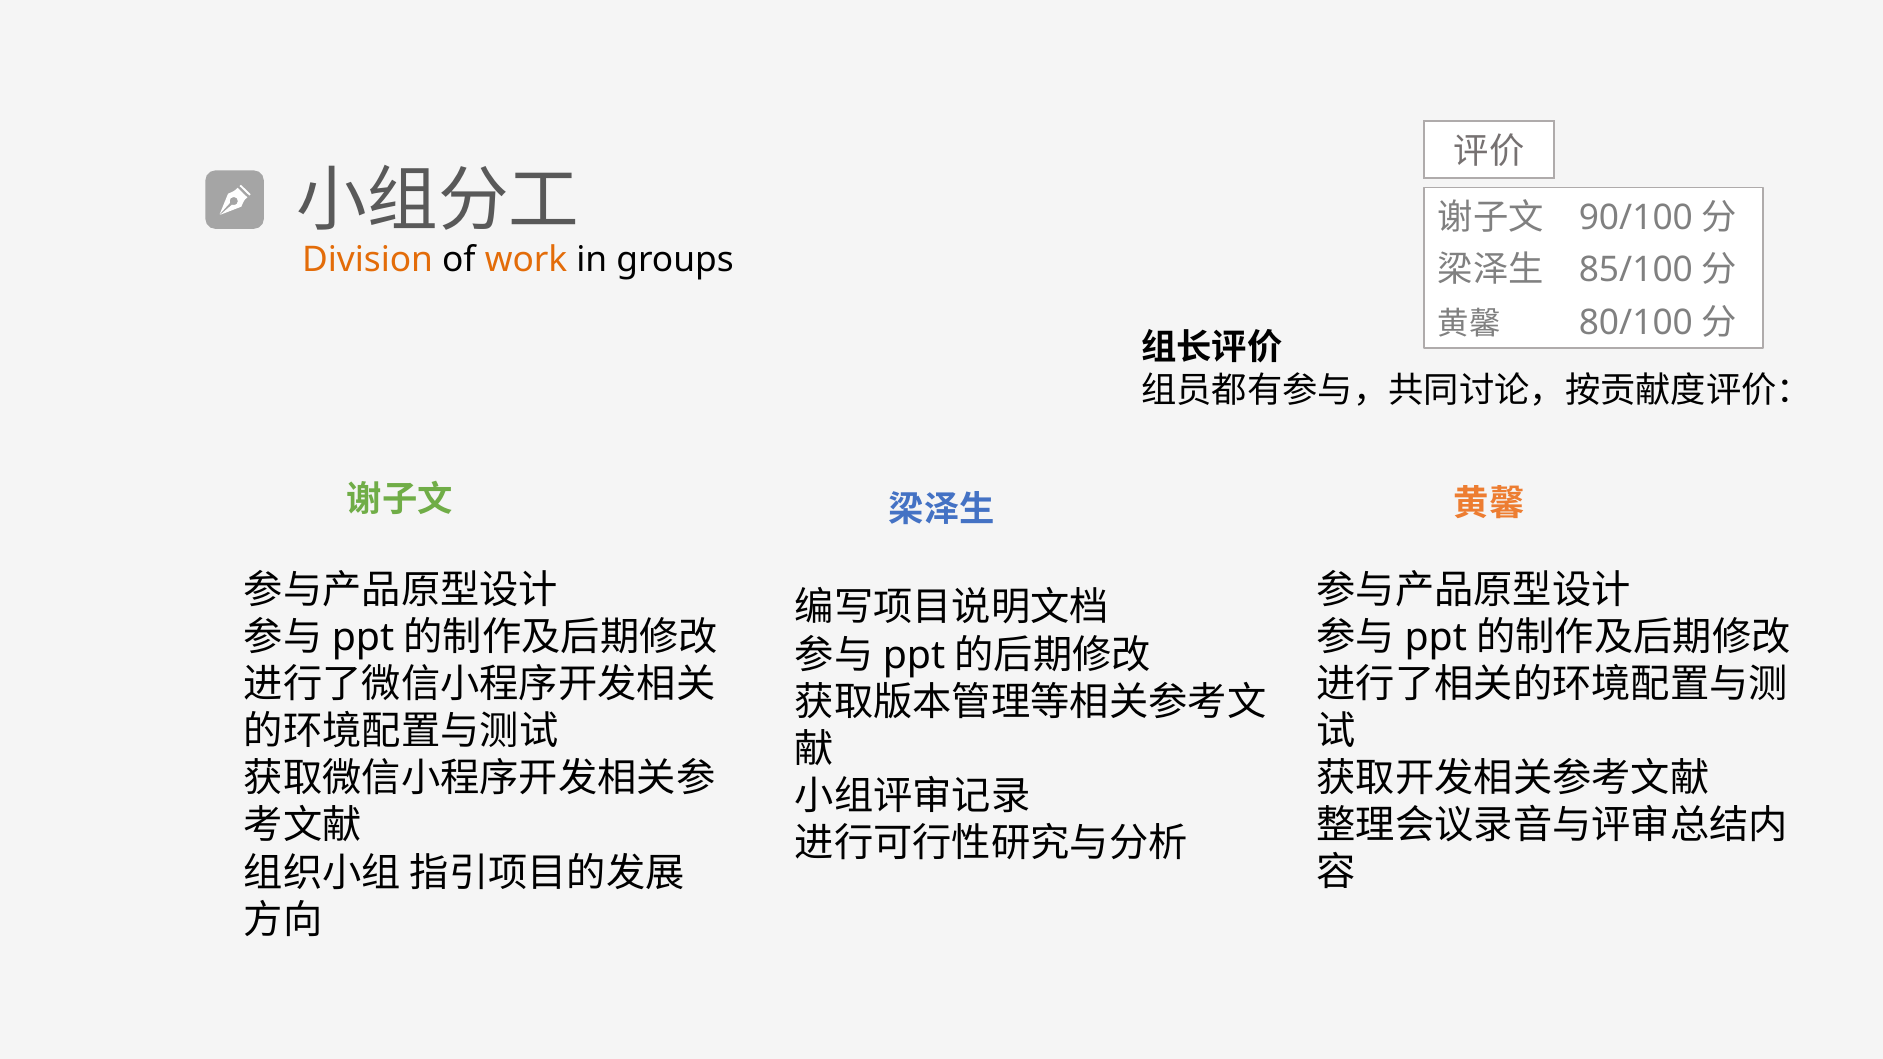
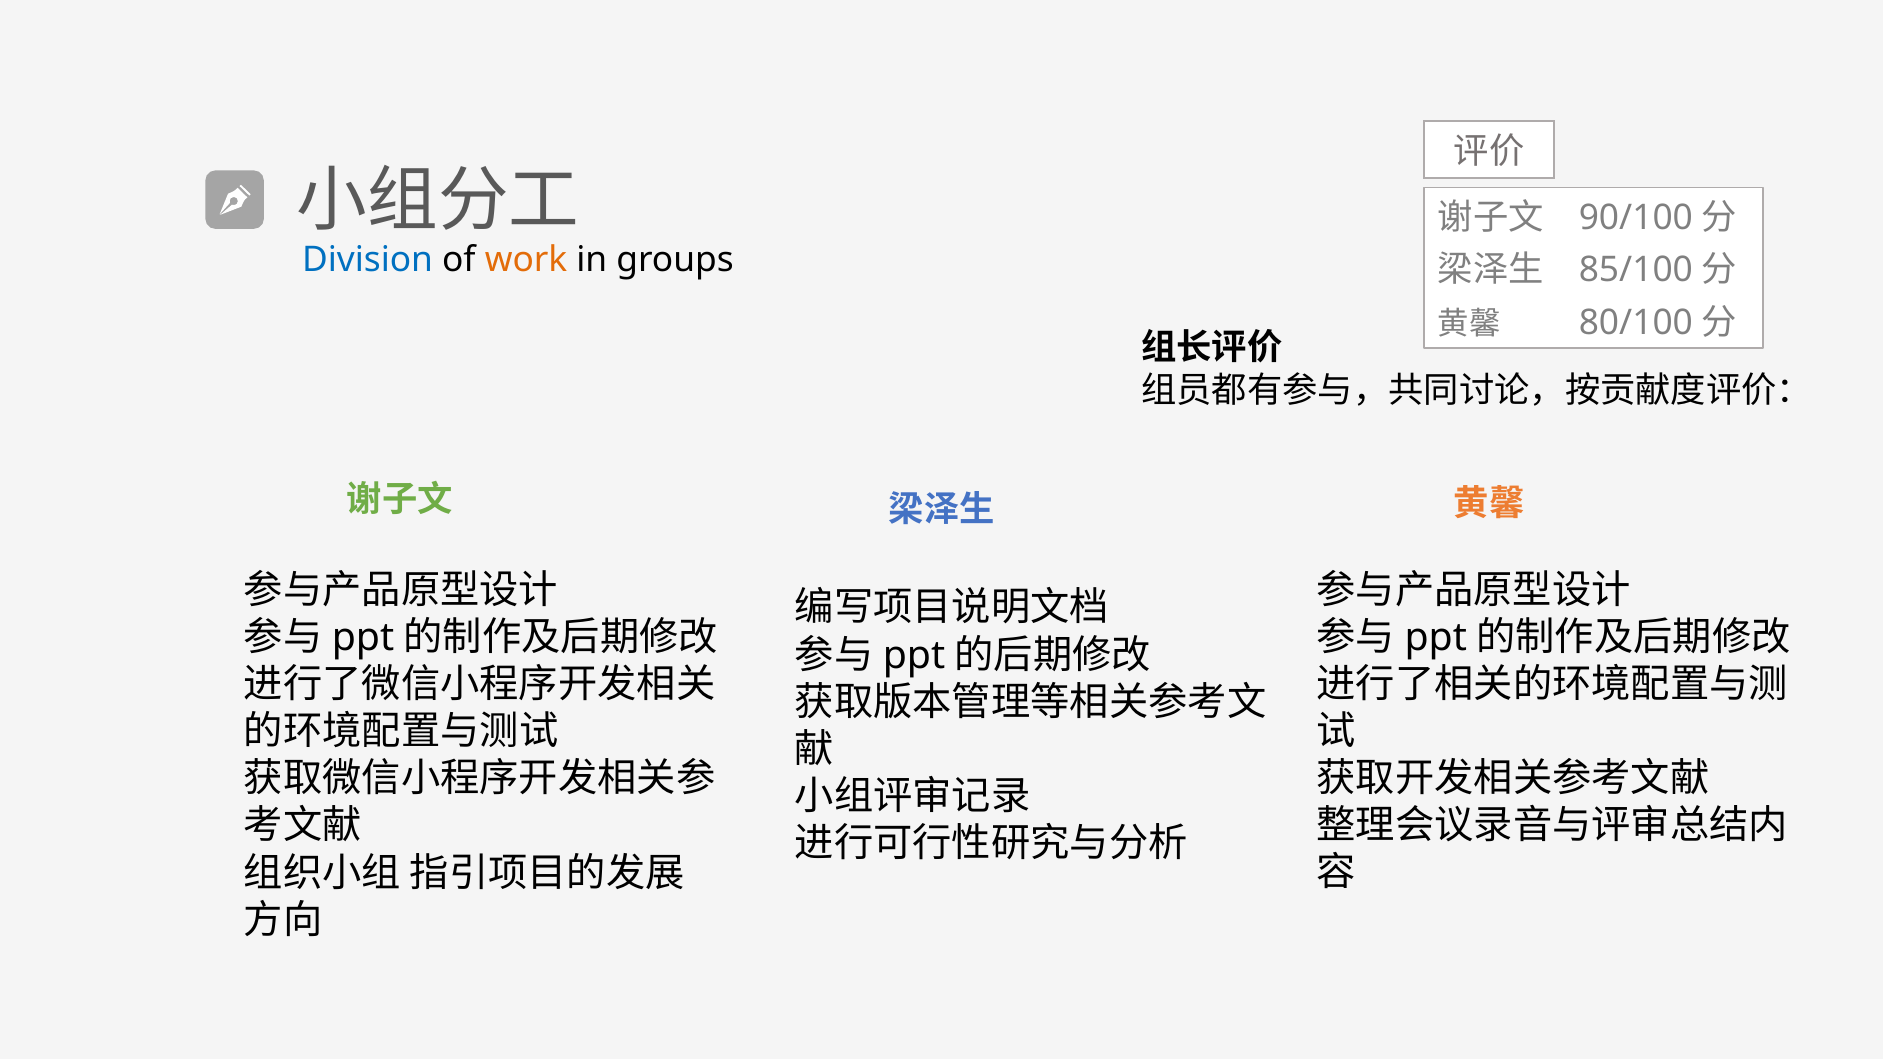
Division colour: orange -> blue (368, 259)
